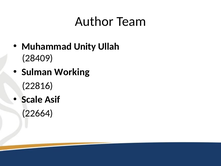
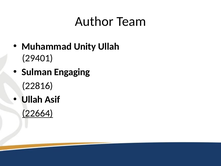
28409: 28409 -> 29401 (38, 58)
Working: Working -> Engaging (72, 72)
Scale: Scale -> Ullah (32, 99)
22664 underline: none -> present (38, 113)
